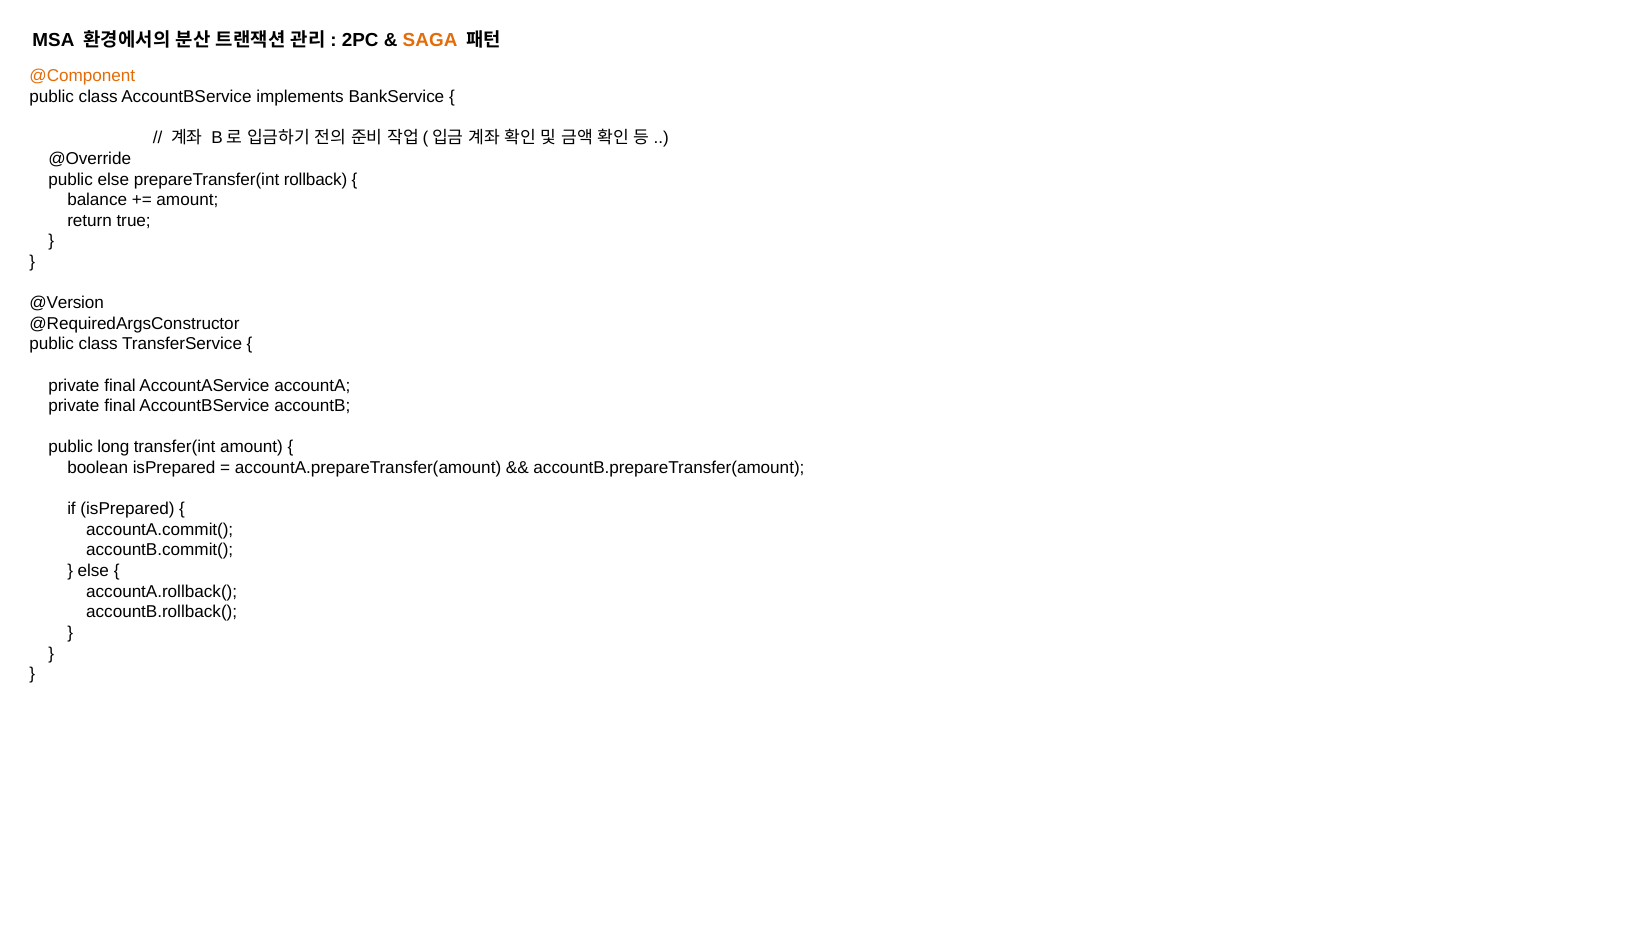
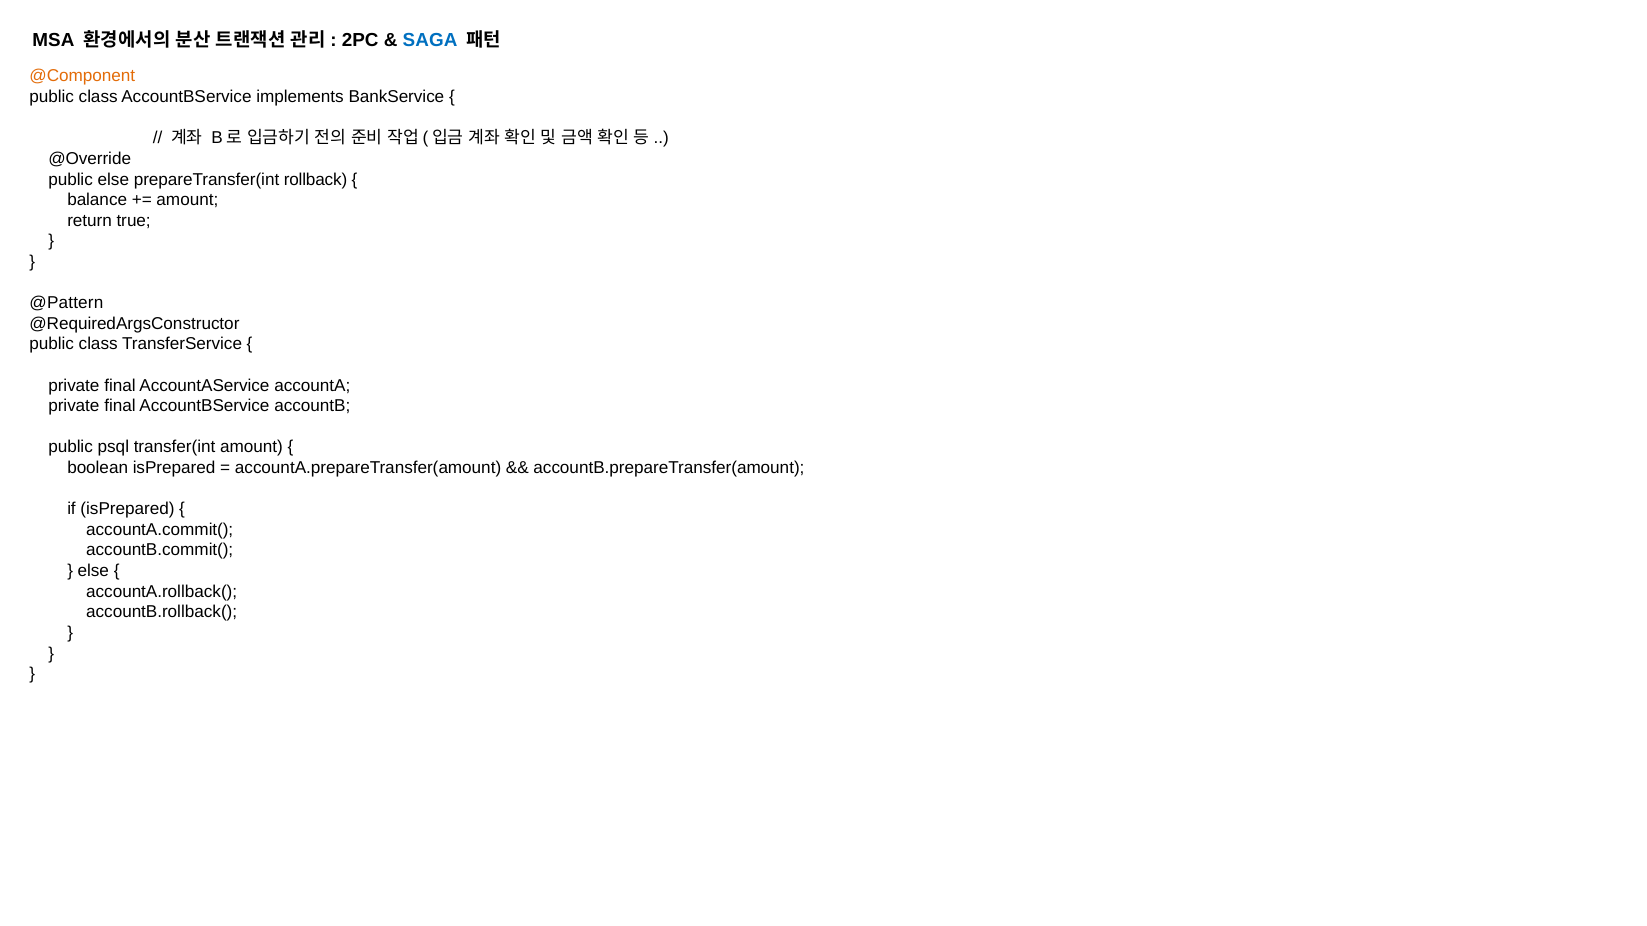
SAGA colour: orange -> blue (430, 40)
@Version: @Version -> @Pattern (66, 303)
long: long -> psql (113, 447)
